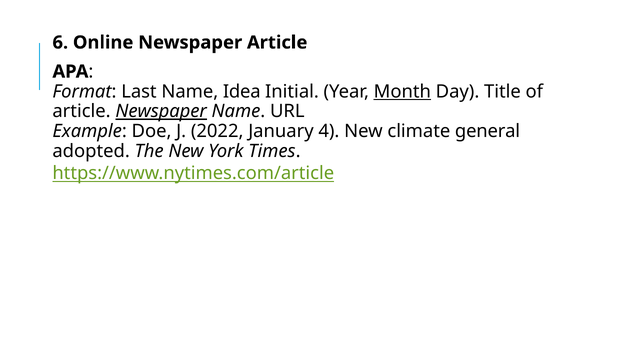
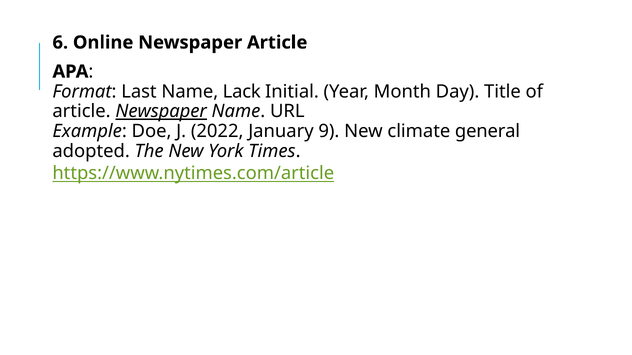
Idea: Idea -> Lack (242, 92)
Month underline: present -> none (402, 92)
4: 4 -> 9 (329, 131)
